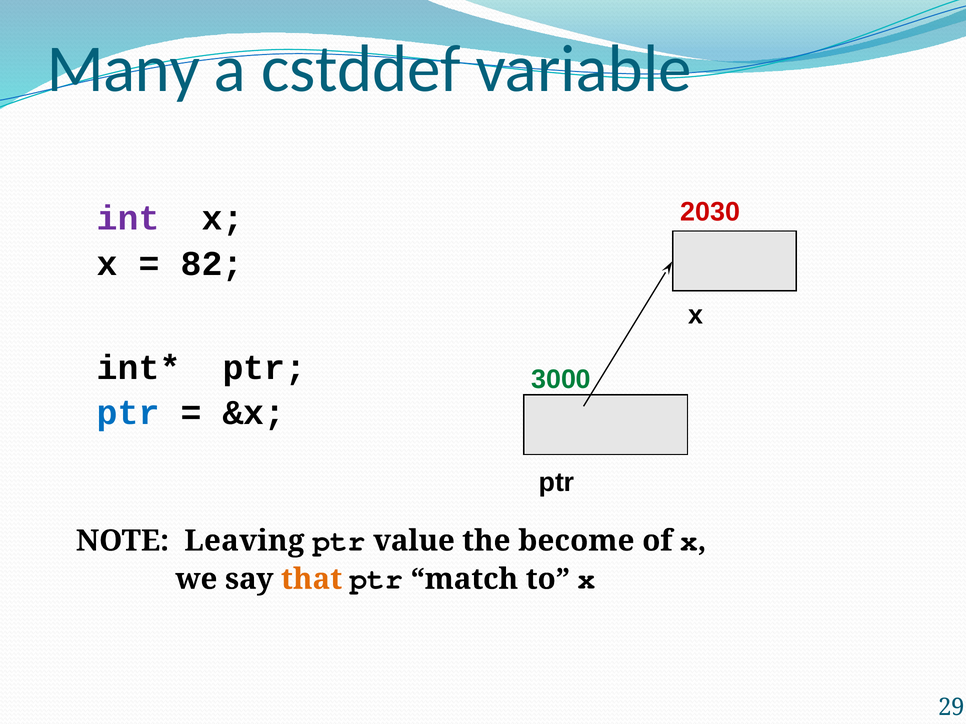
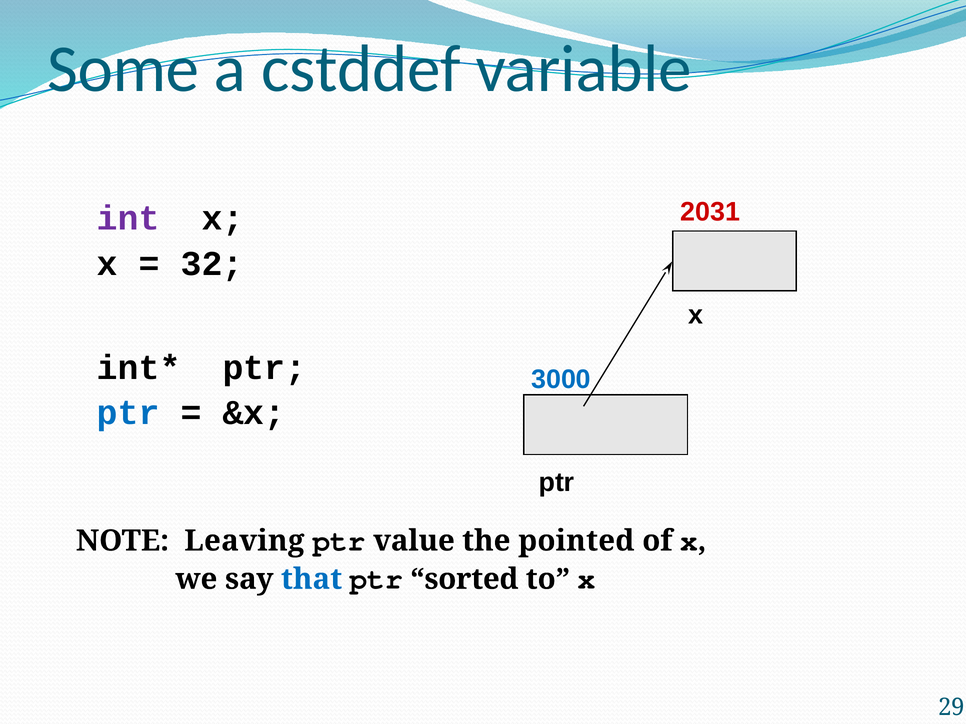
Many: Many -> Some (123, 69)
2030: 2030 -> 2031 (710, 212)
82: 82 -> 32 (212, 264)
3000 colour: green -> blue (561, 380)
become: become -> pointed (576, 541)
that colour: orange -> blue (312, 579)
match: match -> sorted (464, 579)
